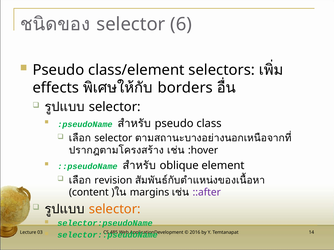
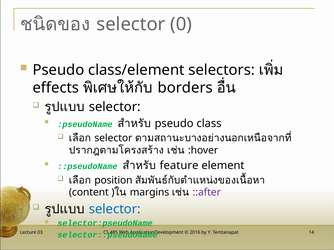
6: 6 -> 0 (181, 24)
oblique: oblique -> feature (179, 166)
revision: revision -> position (113, 181)
selector colour: orange -> blue (115, 209)
